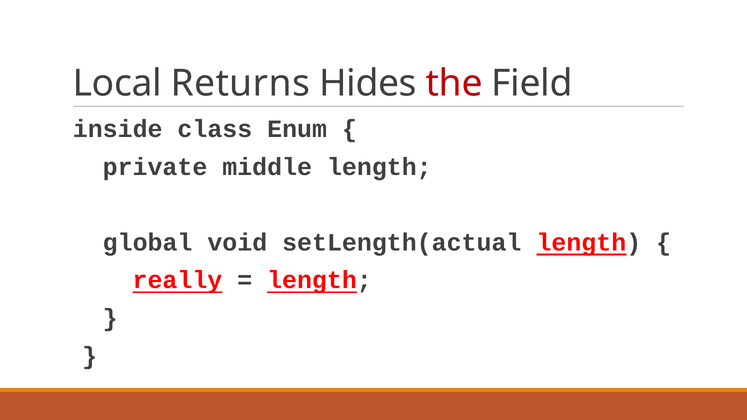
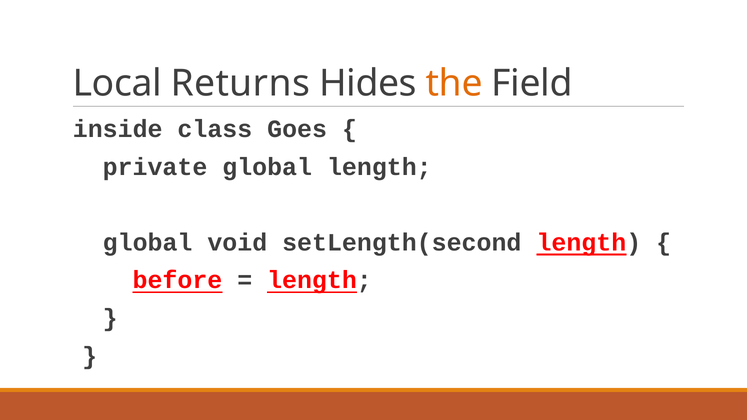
the colour: red -> orange (454, 84)
Enum: Enum -> Goes (297, 129)
private middle: middle -> global (267, 167)
setLength(actual: setLength(actual -> setLength(second (402, 243)
really: really -> before (177, 280)
